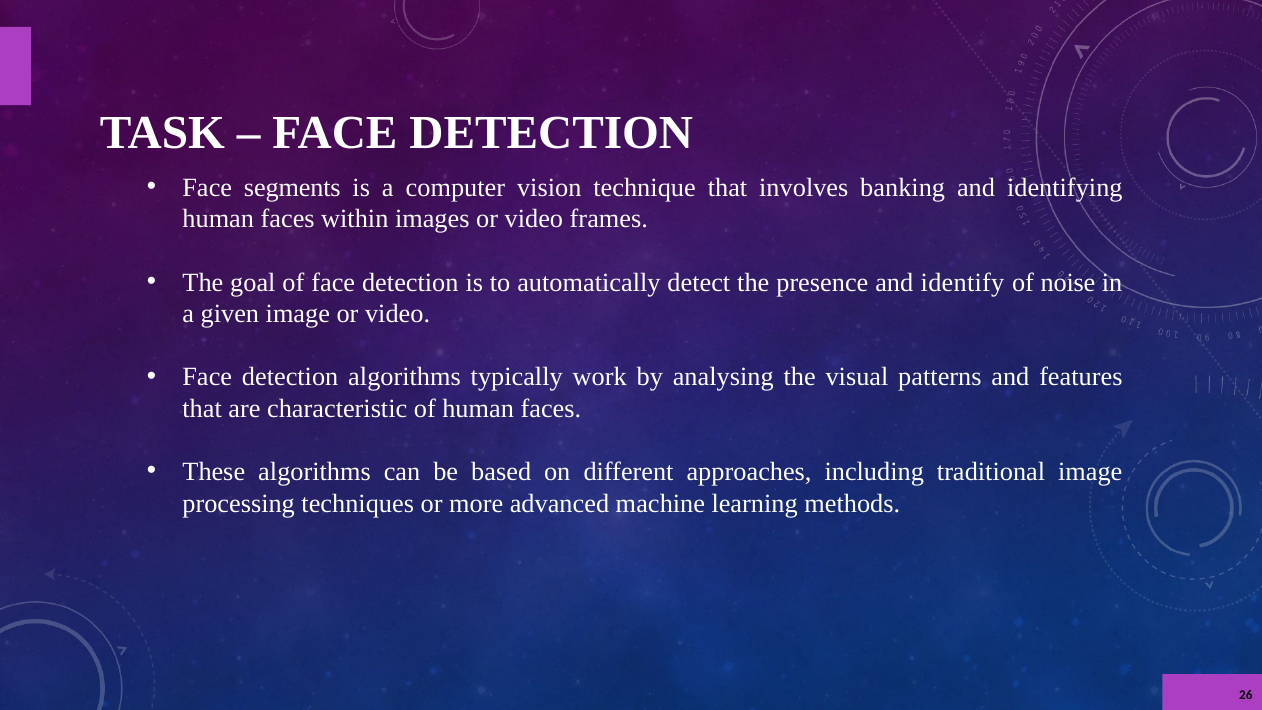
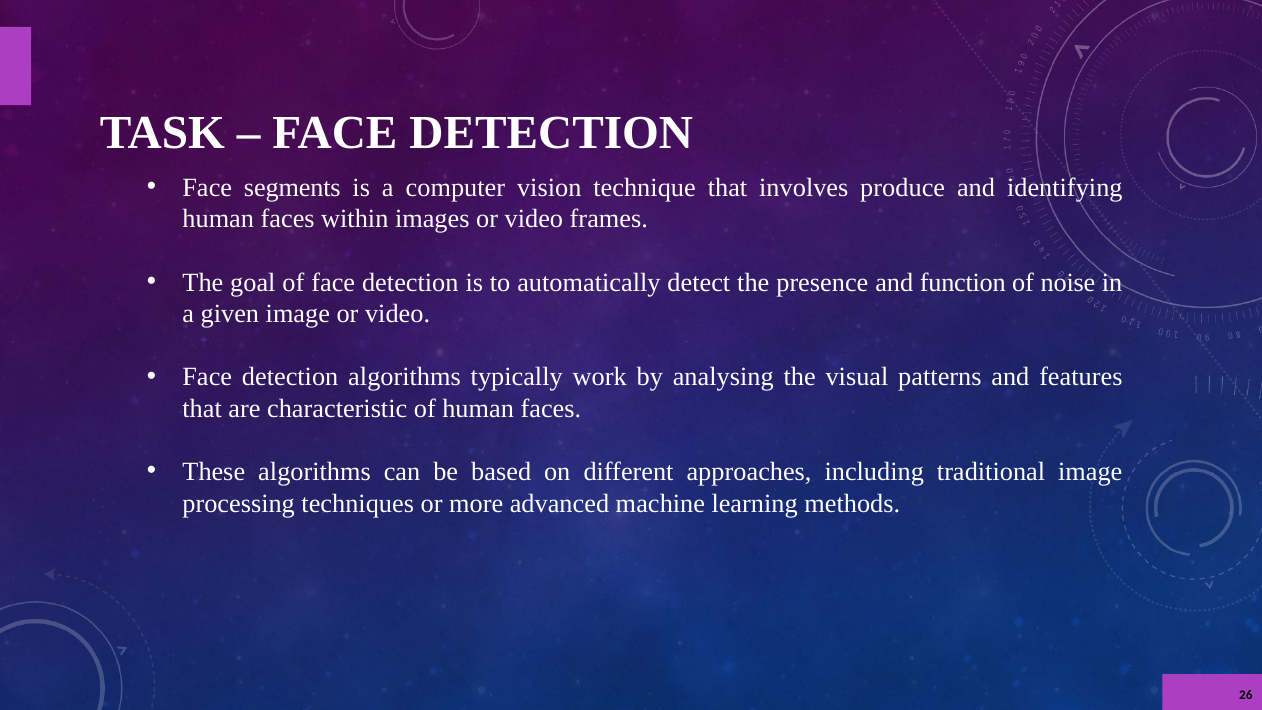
banking: banking -> produce (903, 188)
identify: identify -> function (963, 282)
